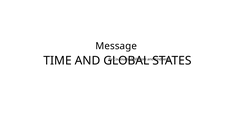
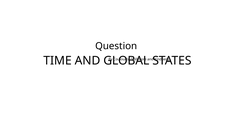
Message: Message -> Question (116, 46)
